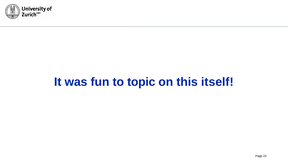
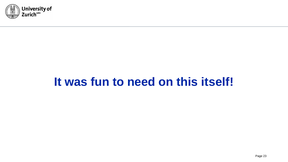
topic: topic -> need (141, 82)
